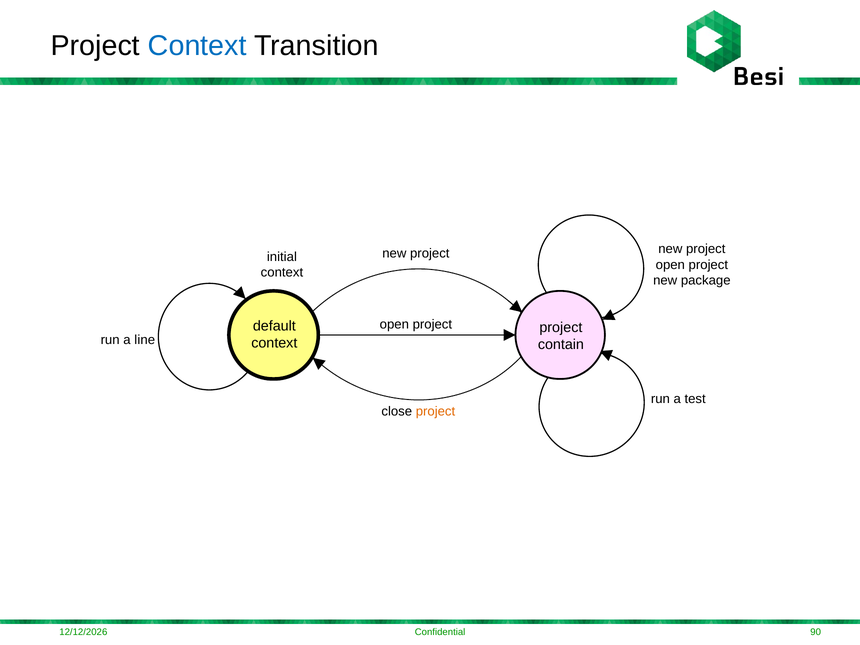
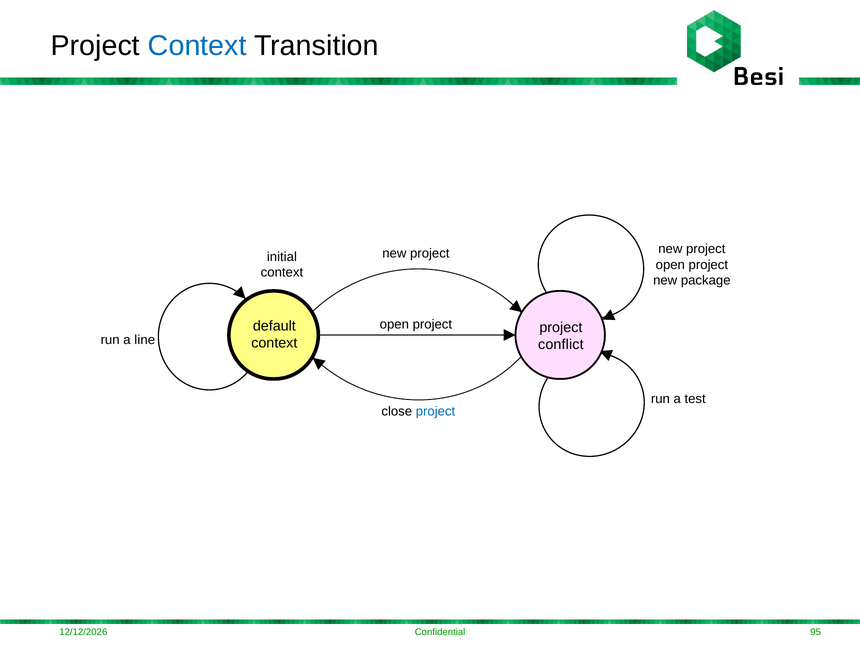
contain: contain -> conflict (561, 345)
project colour: orange -> blue (435, 411)
90: 90 -> 95 (816, 632)
